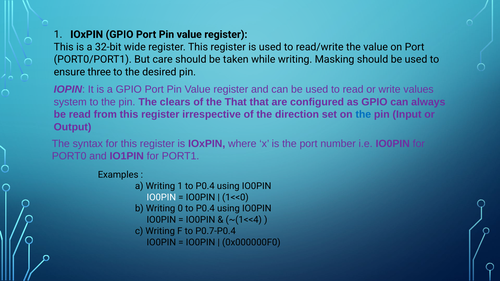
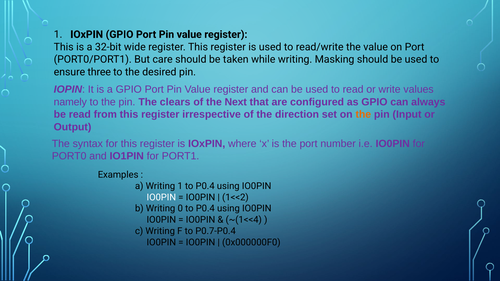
system: system -> namely (70, 102)
the That: That -> Next (236, 102)
the colour: blue -> orange (363, 115)
1<<0: 1<<0 -> 1<<2 (235, 197)
